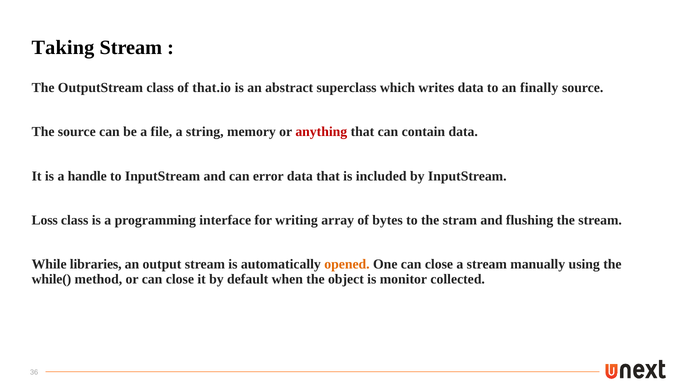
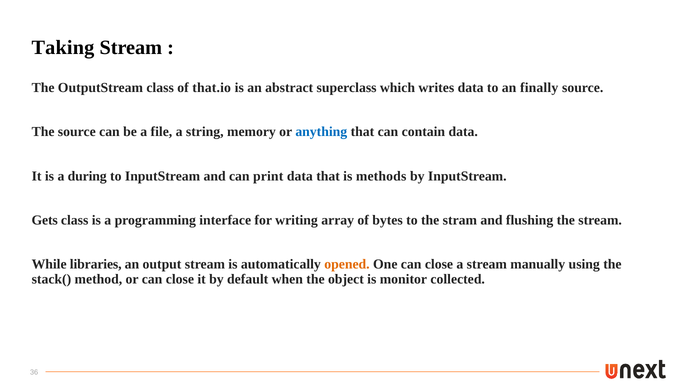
anything colour: red -> blue (321, 132)
handle: handle -> during (87, 176)
error: error -> print (268, 176)
included: included -> methods (381, 176)
Loss: Loss -> Gets (45, 220)
while(: while( -> stack( (51, 279)
